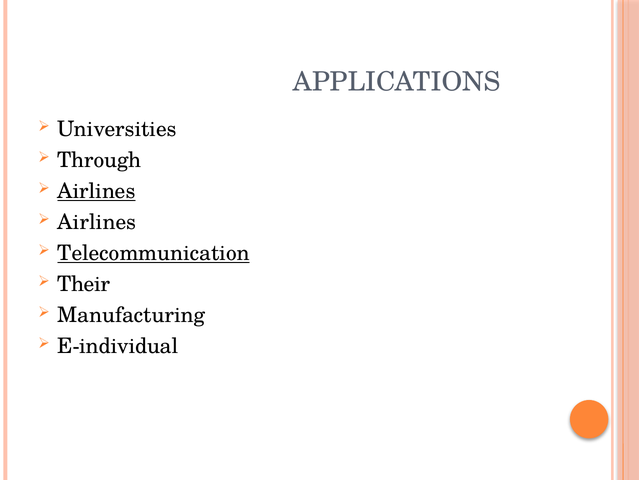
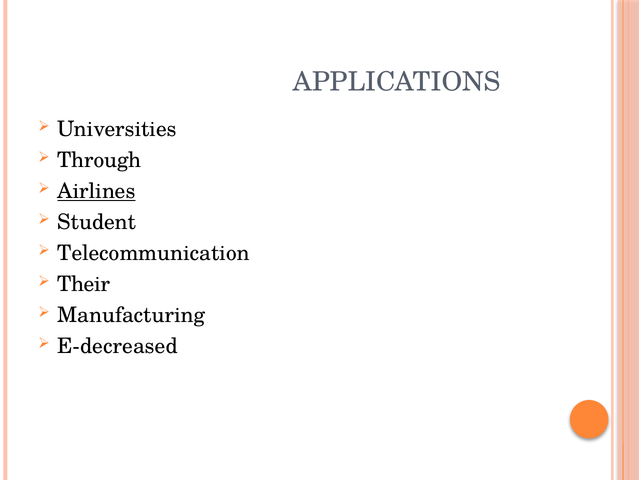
Airlines: Airlines -> Student (97, 222)
Telecommunication underline: present -> none (154, 253)
E-individual: E-individual -> E-decreased (118, 346)
